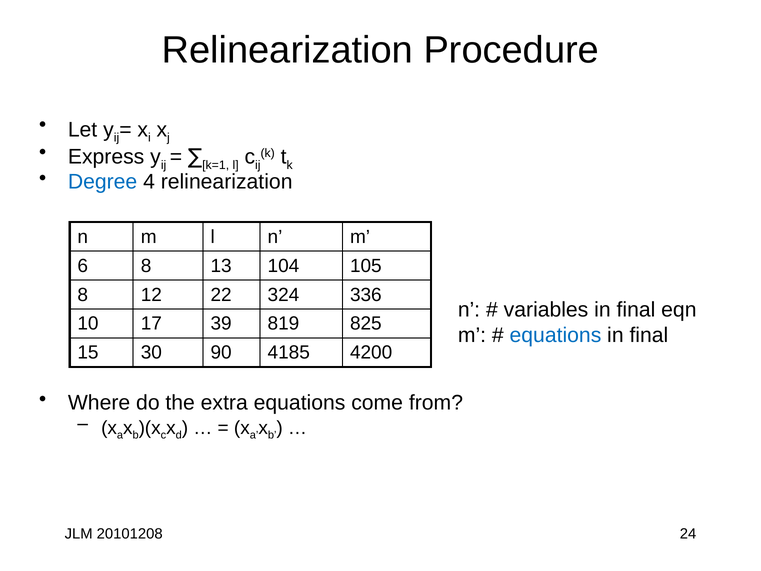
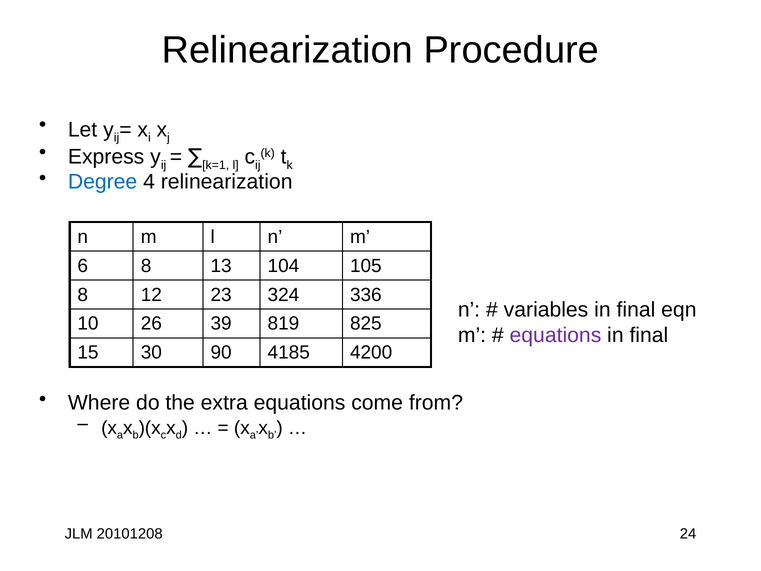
22: 22 -> 23 (221, 295)
17: 17 -> 26 (151, 324)
equations colour: blue -> purple (555, 335)
